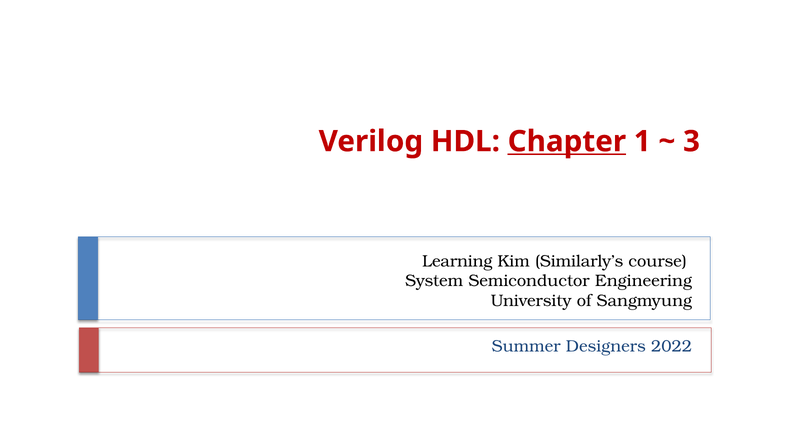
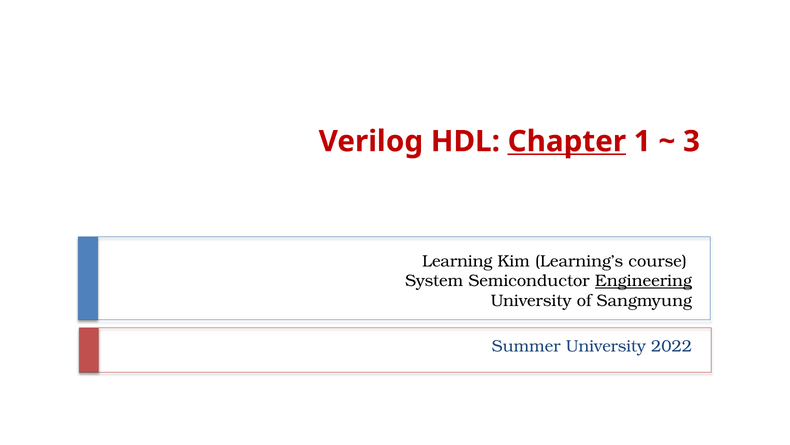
Similarly’s: Similarly’s -> Learning’s (579, 261)
Engineering underline: none -> present (643, 281)
Summer Designers: Designers -> University (606, 346)
